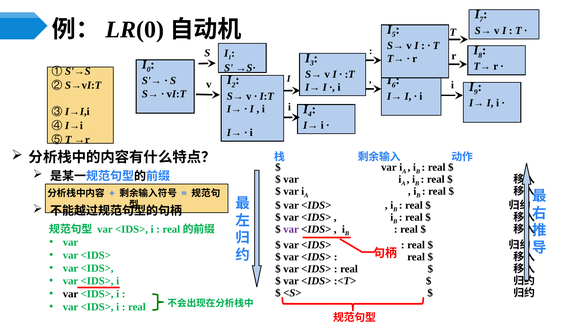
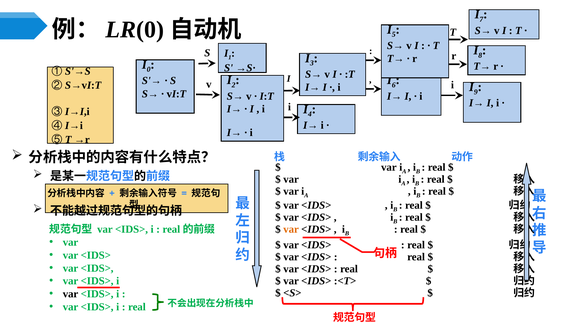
var colour: purple -> orange (291, 230)
